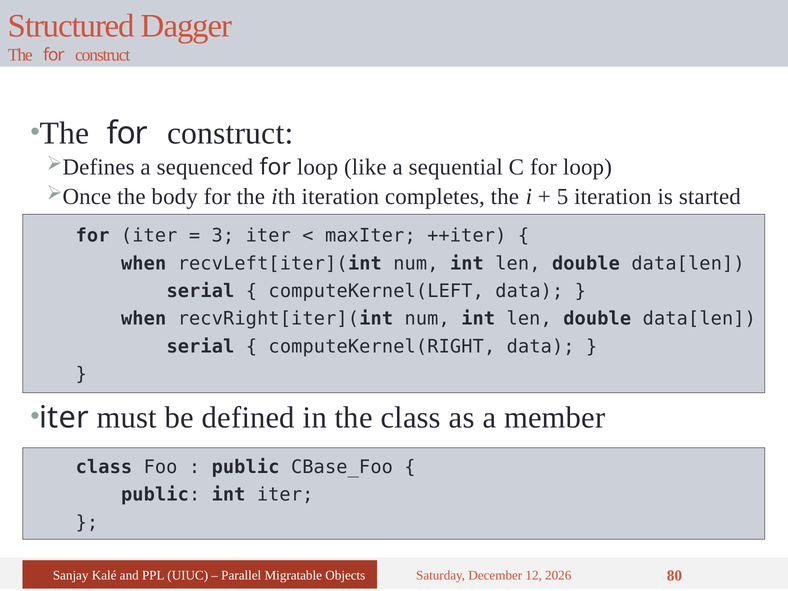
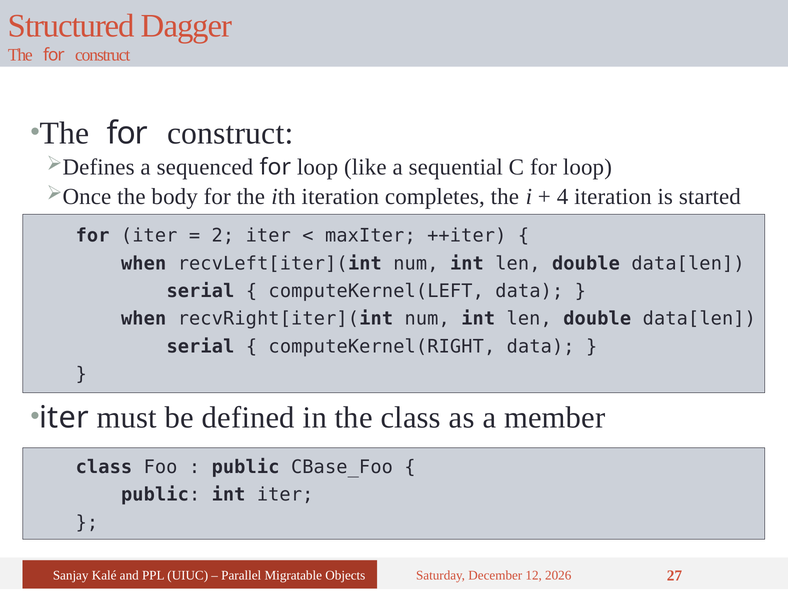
5: 5 -> 4 (563, 197)
3: 3 -> 2 (223, 236)
80: 80 -> 27 (674, 576)
